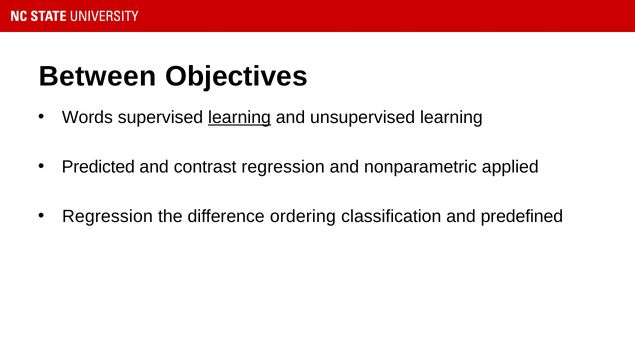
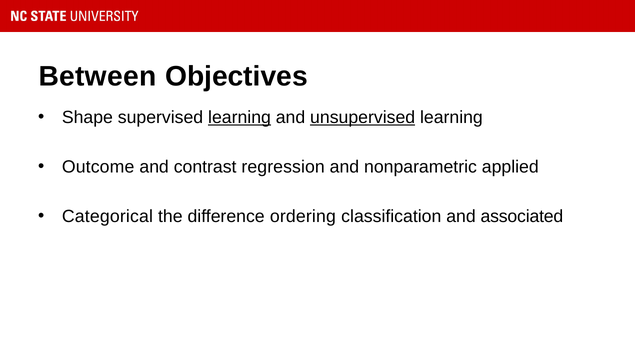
Words: Words -> Shape (87, 118)
unsupervised underline: none -> present (363, 118)
Predicted: Predicted -> Outcome (98, 167)
Regression: Regression -> Categorical (107, 216)
predefined: predefined -> associated (522, 216)
